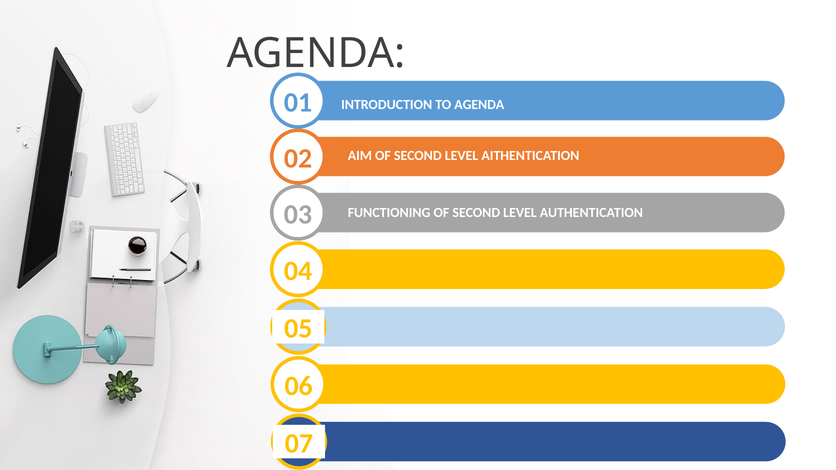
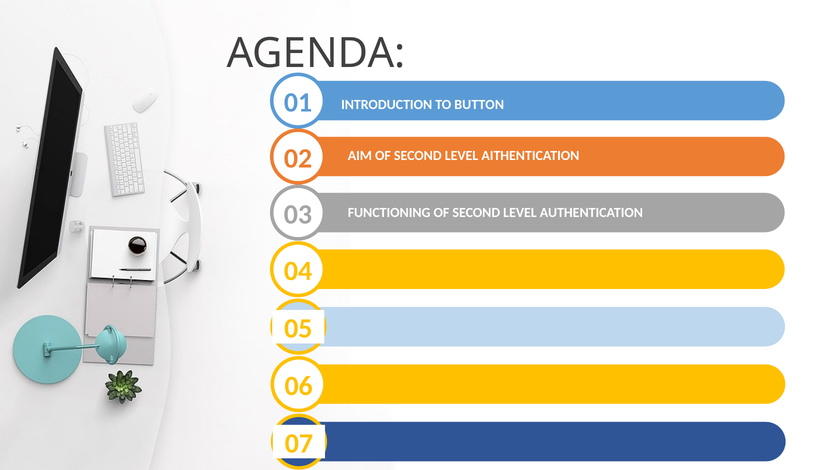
TO AGENDA: AGENDA -> BUTTON (479, 105)
